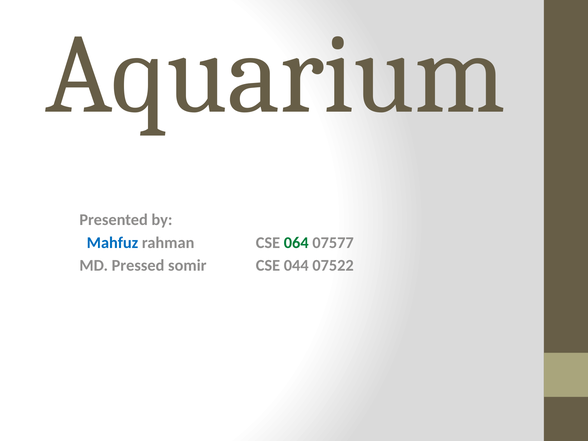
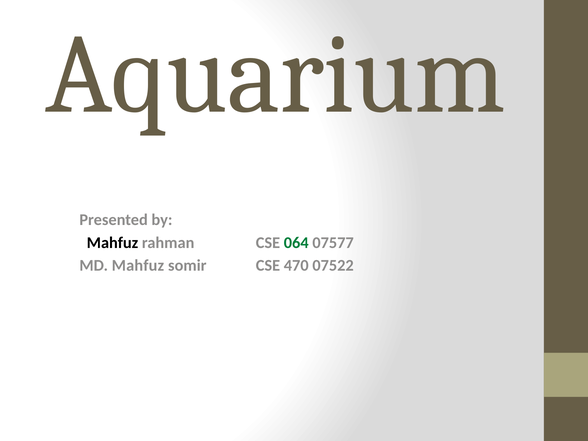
Mahfuz colour: blue -> black (112, 243)
MD Pressed: Pressed -> Mahfuz (138, 266)
044: 044 -> 470 (296, 266)
